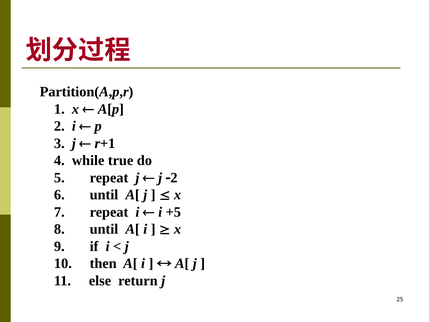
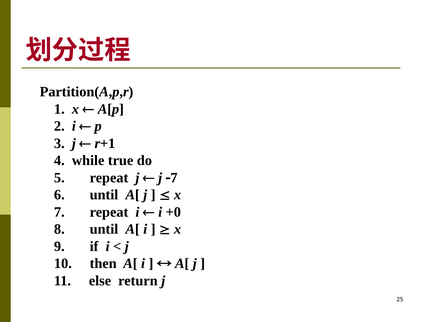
2: 2 -> 7 (174, 178)
+5: +5 -> +0 (173, 212)
